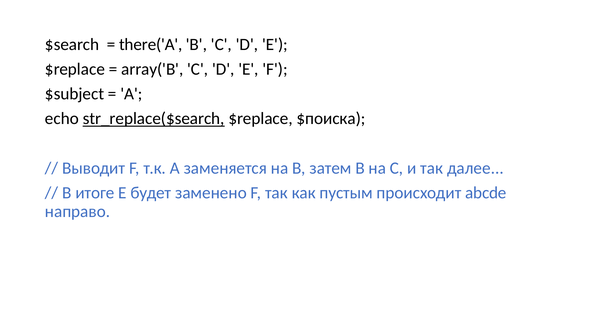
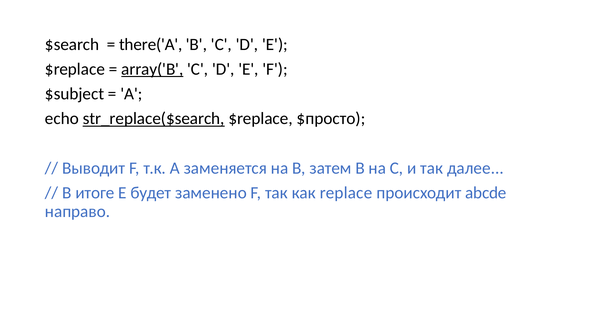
array('B underline: none -> present (152, 69)
$поиска: $поиска -> $просто (331, 119)
пустым: пустым -> replace (346, 193)
